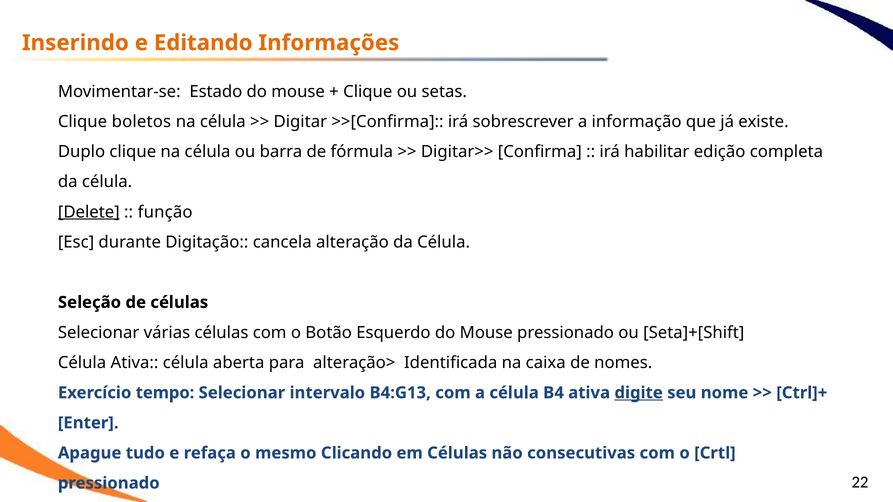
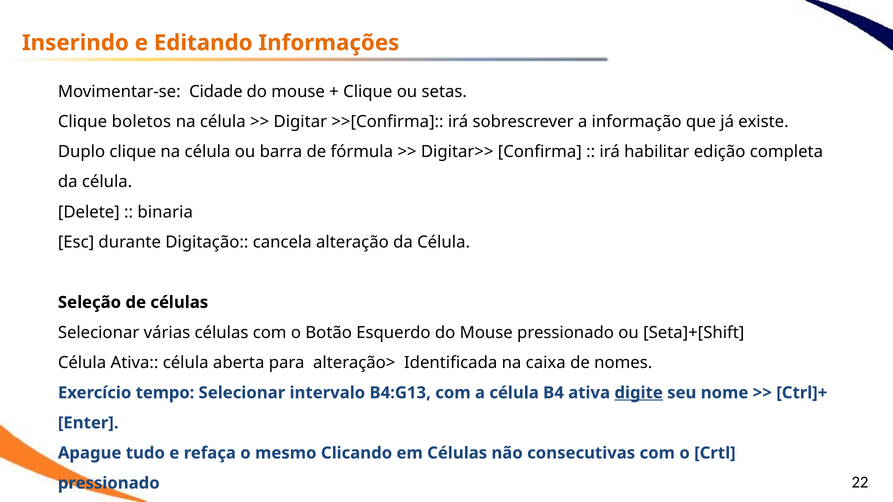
Estado: Estado -> Cidade (216, 92)
Delete underline: present -> none (89, 212)
função: função -> binaria (165, 212)
